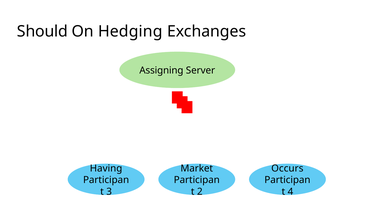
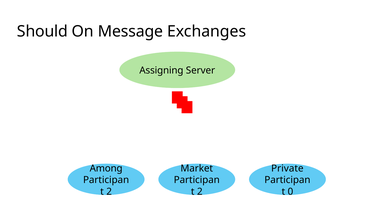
Hedging: Hedging -> Message (130, 31)
Having: Having -> Among (106, 168)
Occurs: Occurs -> Private (287, 168)
3: 3 -> 2 (109, 192)
4: 4 -> 0 (290, 192)
